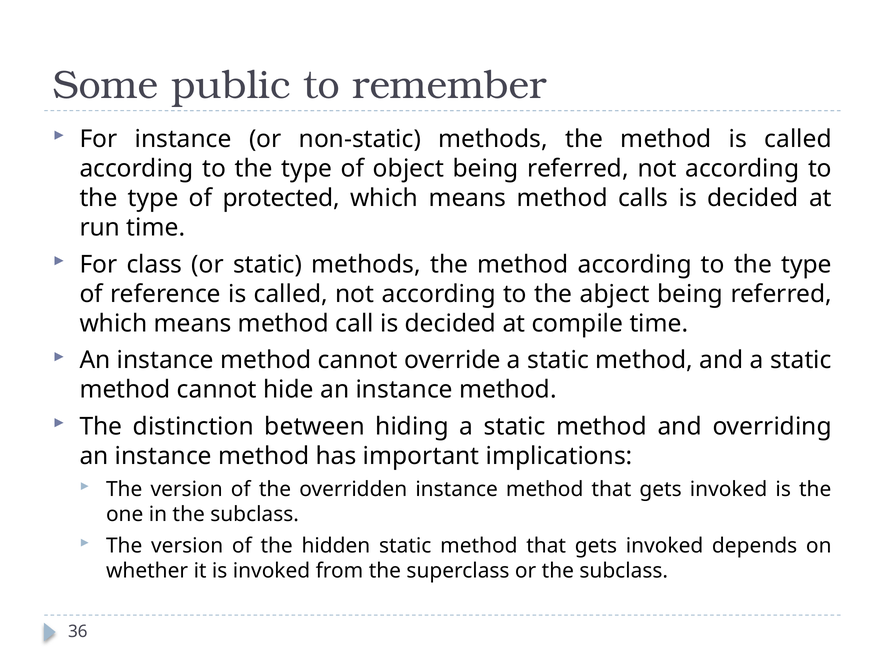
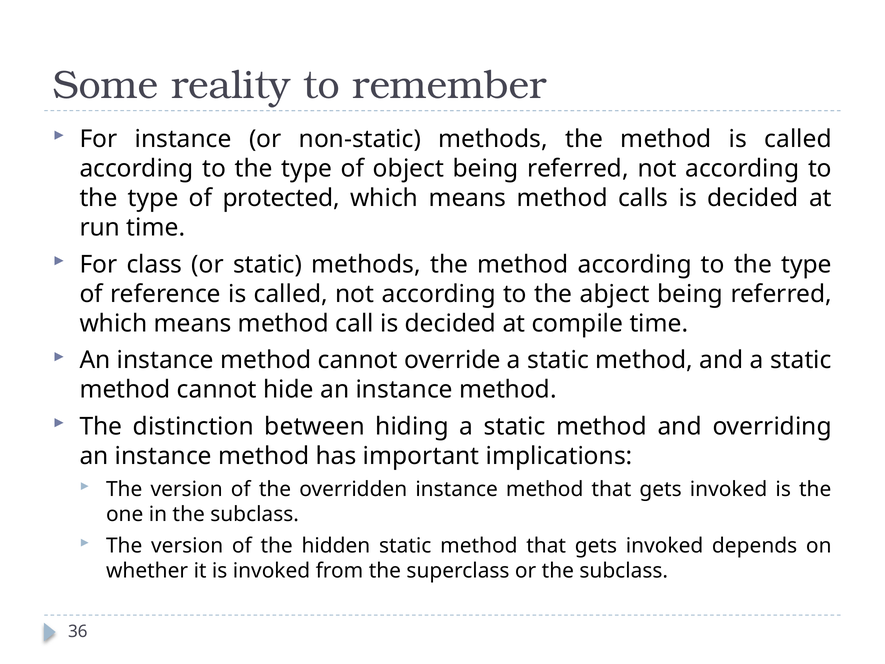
public: public -> reality (231, 85)
